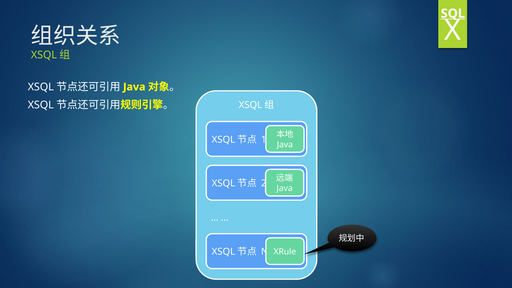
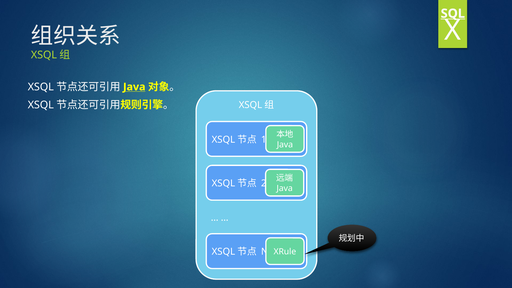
Java underline: none -> present (134, 87)
